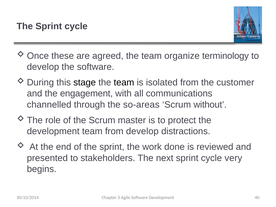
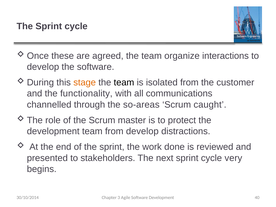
terminology: terminology -> interactions (225, 56)
stage colour: black -> orange (85, 83)
engagement: engagement -> functionality (86, 94)
without: without -> caught (210, 105)
